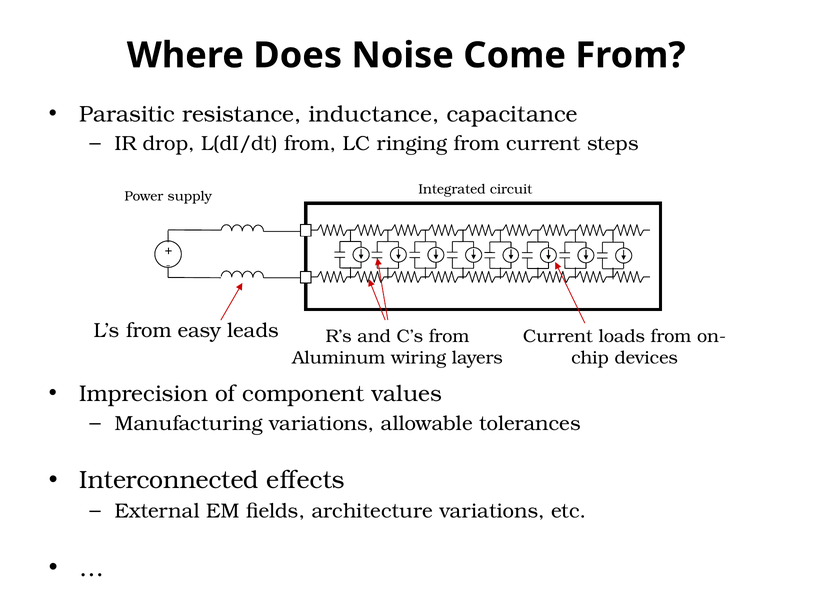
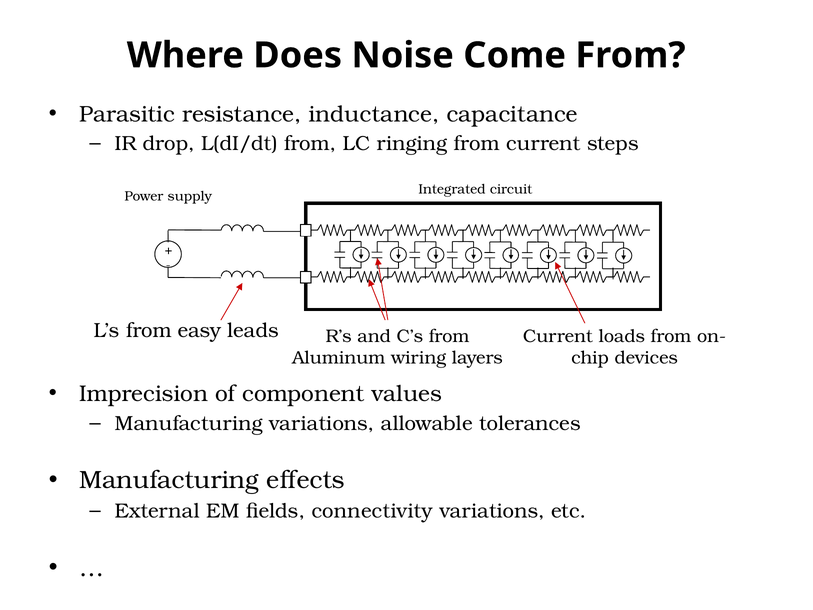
Interconnected: Interconnected -> Manufacturing (169, 480)
architecture: architecture -> connectivity (372, 511)
